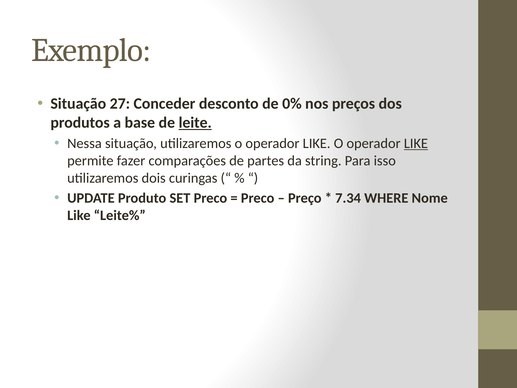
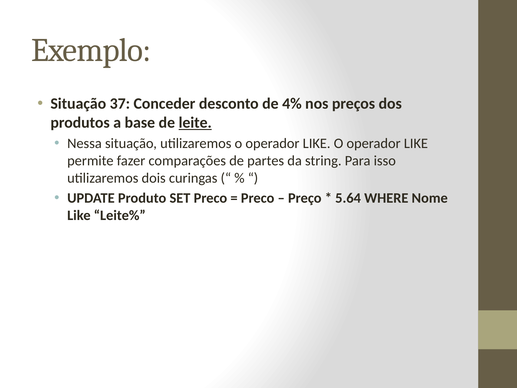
27: 27 -> 37 (120, 104)
0%: 0% -> 4% (292, 104)
LIKE underline: present -> none (416, 143)
7.34: 7.34 -> 5.64 (348, 198)
